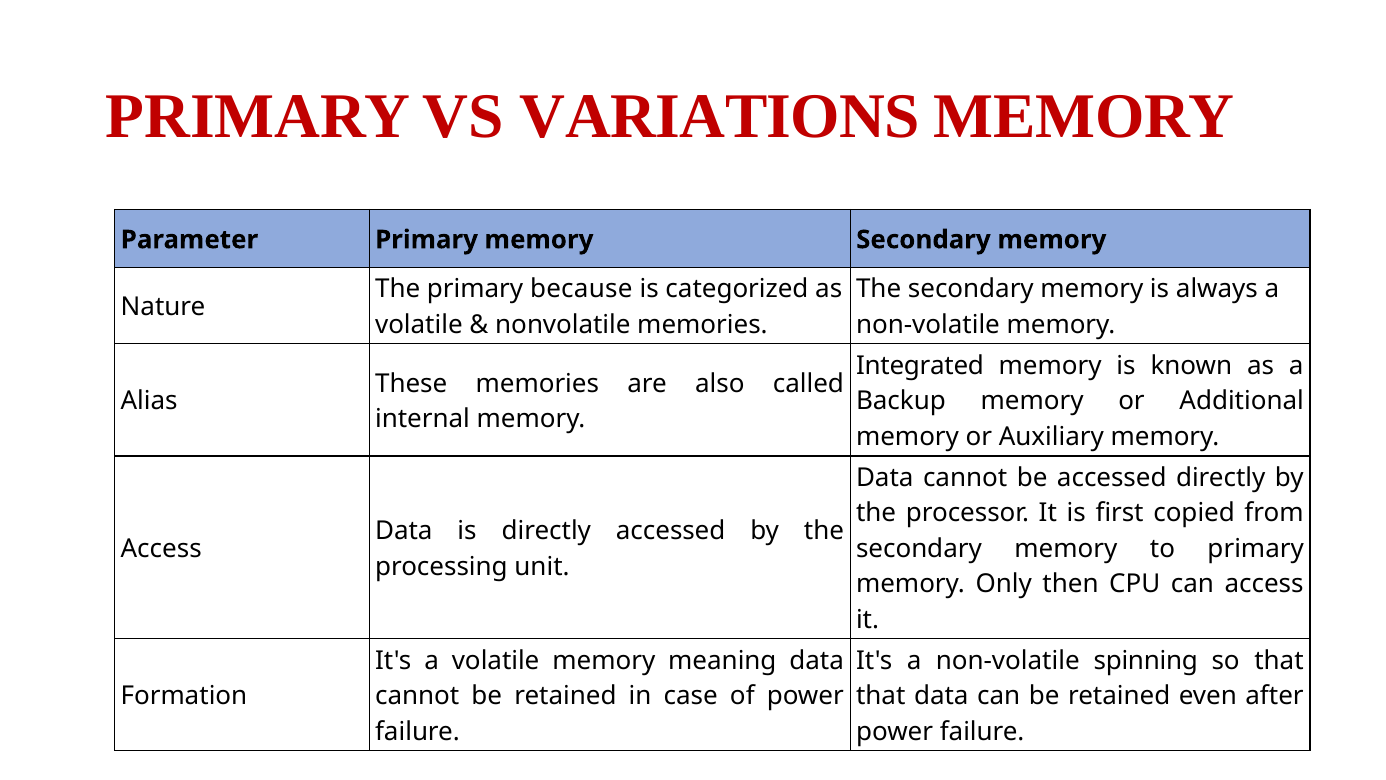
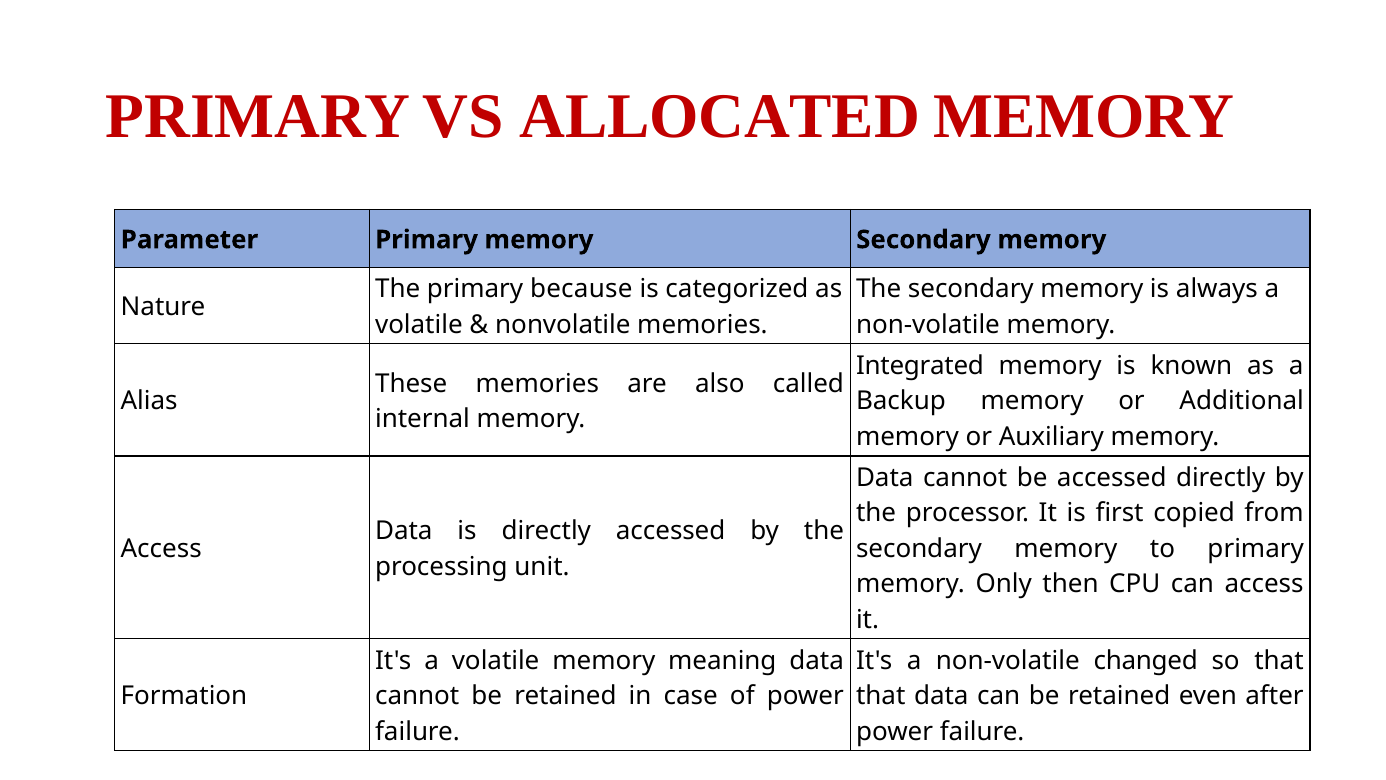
VARIATIONS: VARIATIONS -> ALLOCATED (720, 116)
spinning: spinning -> changed (1146, 661)
